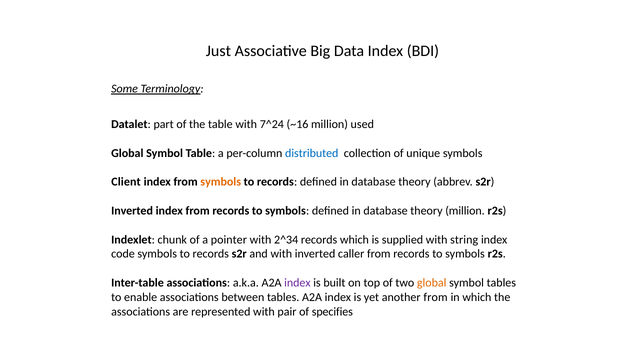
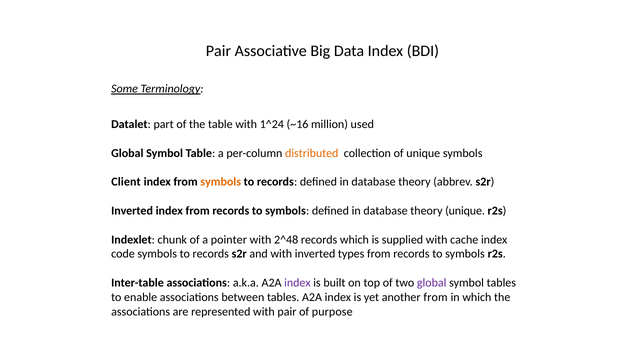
Just: Just -> Pair (218, 51)
7^24: 7^24 -> 1^24 (272, 124)
distributed colour: blue -> orange (312, 153)
theory million: million -> unique (465, 211)
2^34: 2^34 -> 2^48 (286, 240)
string: string -> cache (464, 240)
caller: caller -> types (351, 254)
global colour: orange -> purple (432, 283)
specifies: specifies -> purpose (332, 312)
